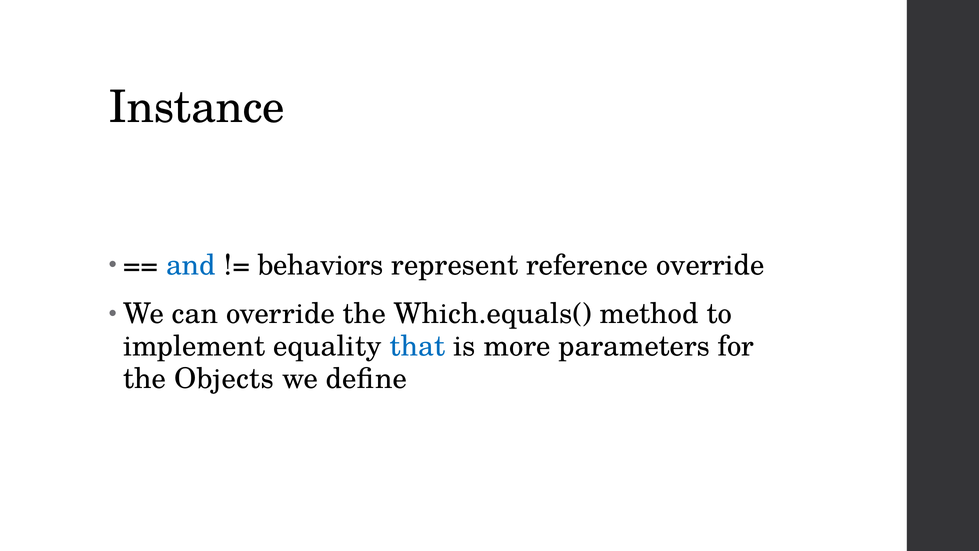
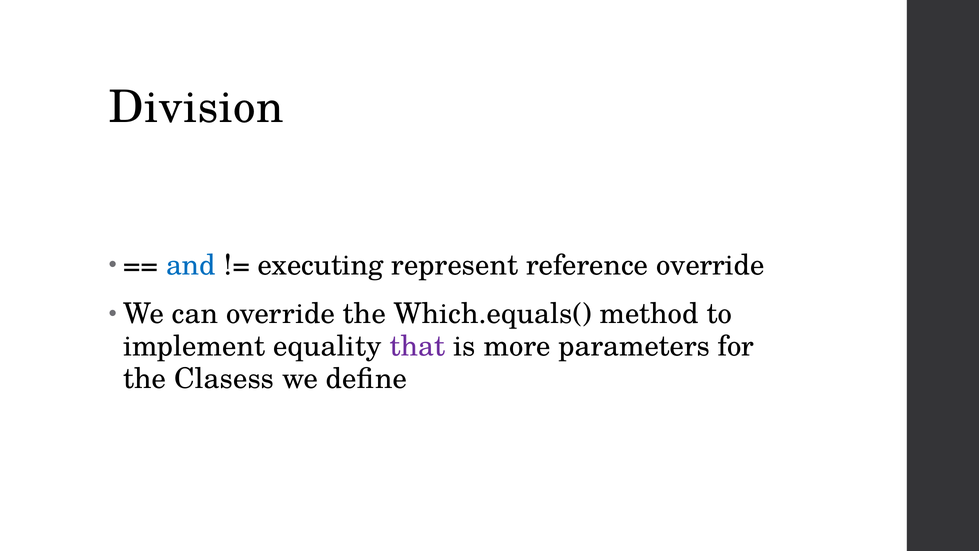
Instance: Instance -> Division (196, 108)
behaviors: behaviors -> executing (321, 265)
that colour: blue -> purple (417, 346)
Objects: Objects -> Clasess (224, 379)
